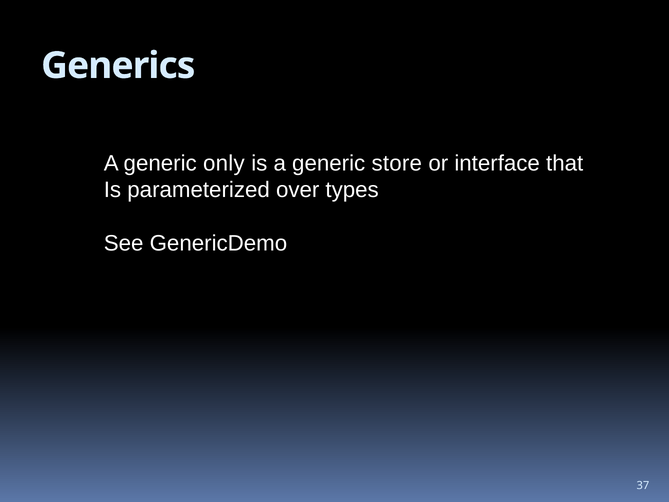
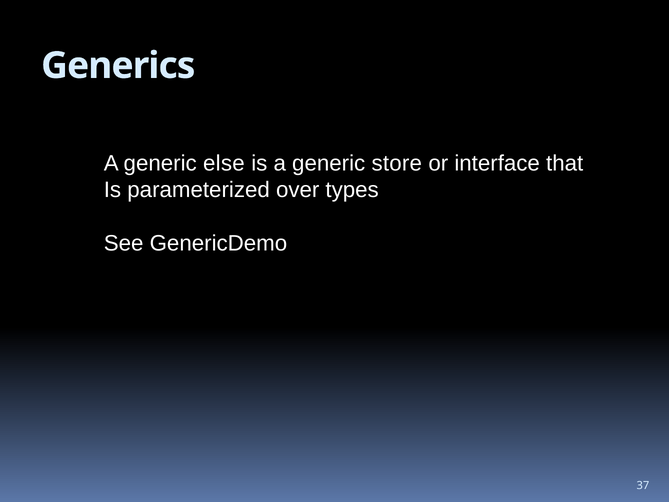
only: only -> else (224, 163)
